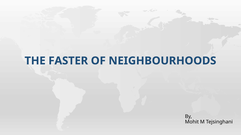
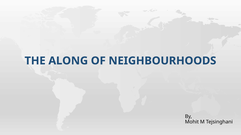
FASTER: FASTER -> ALONG (68, 61)
